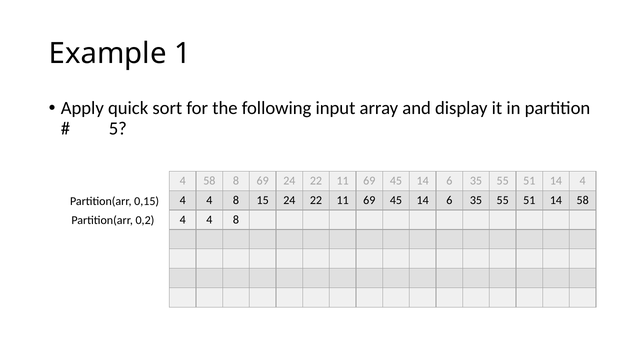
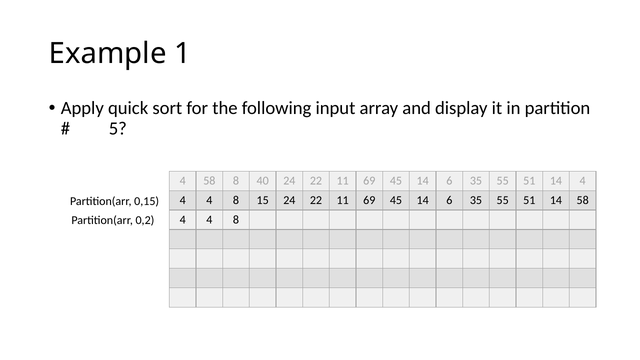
8 69: 69 -> 40 (263, 181)
